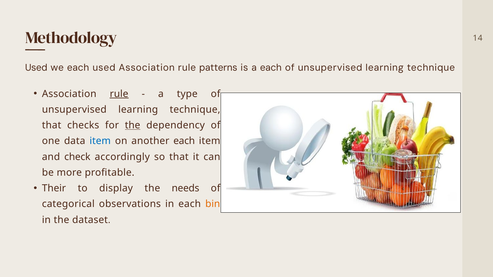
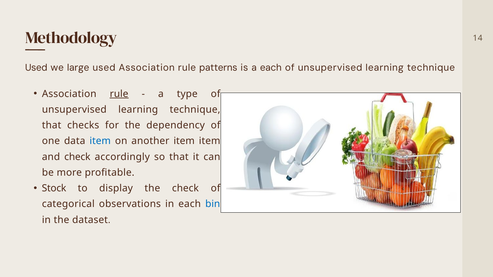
we each: each -> large (78, 68)
the underline: present -> none (133, 125)
another each: each -> item (184, 141)
Their: Their -> Stock (54, 189)
the needs: needs -> check (185, 189)
bin colour: orange -> blue (213, 204)
